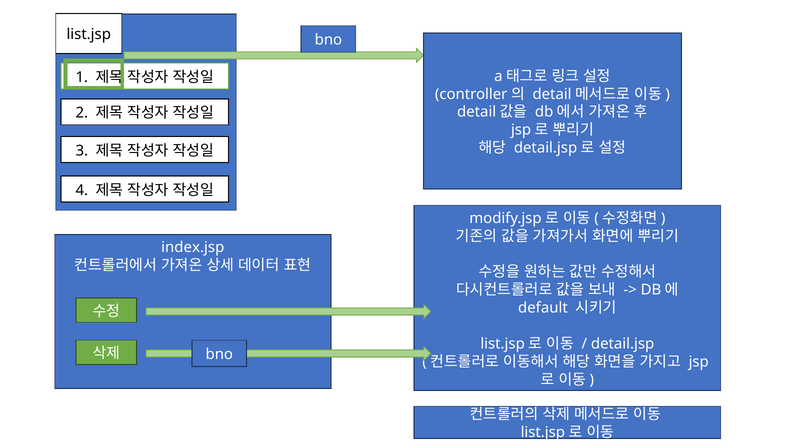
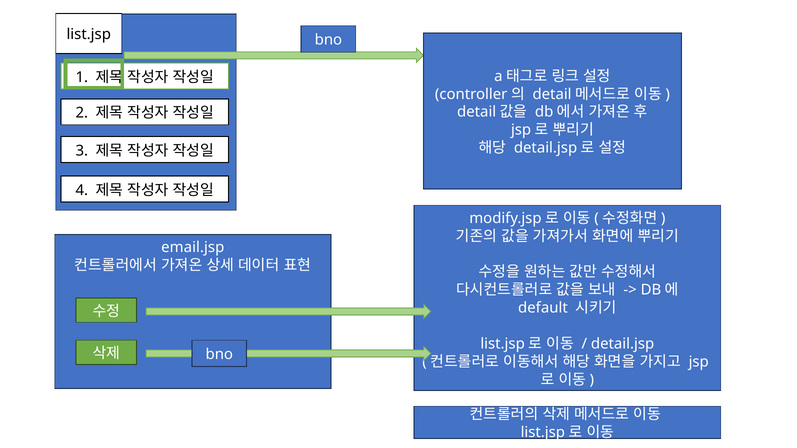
index.jsp: index.jsp -> email.jsp (193, 248)
